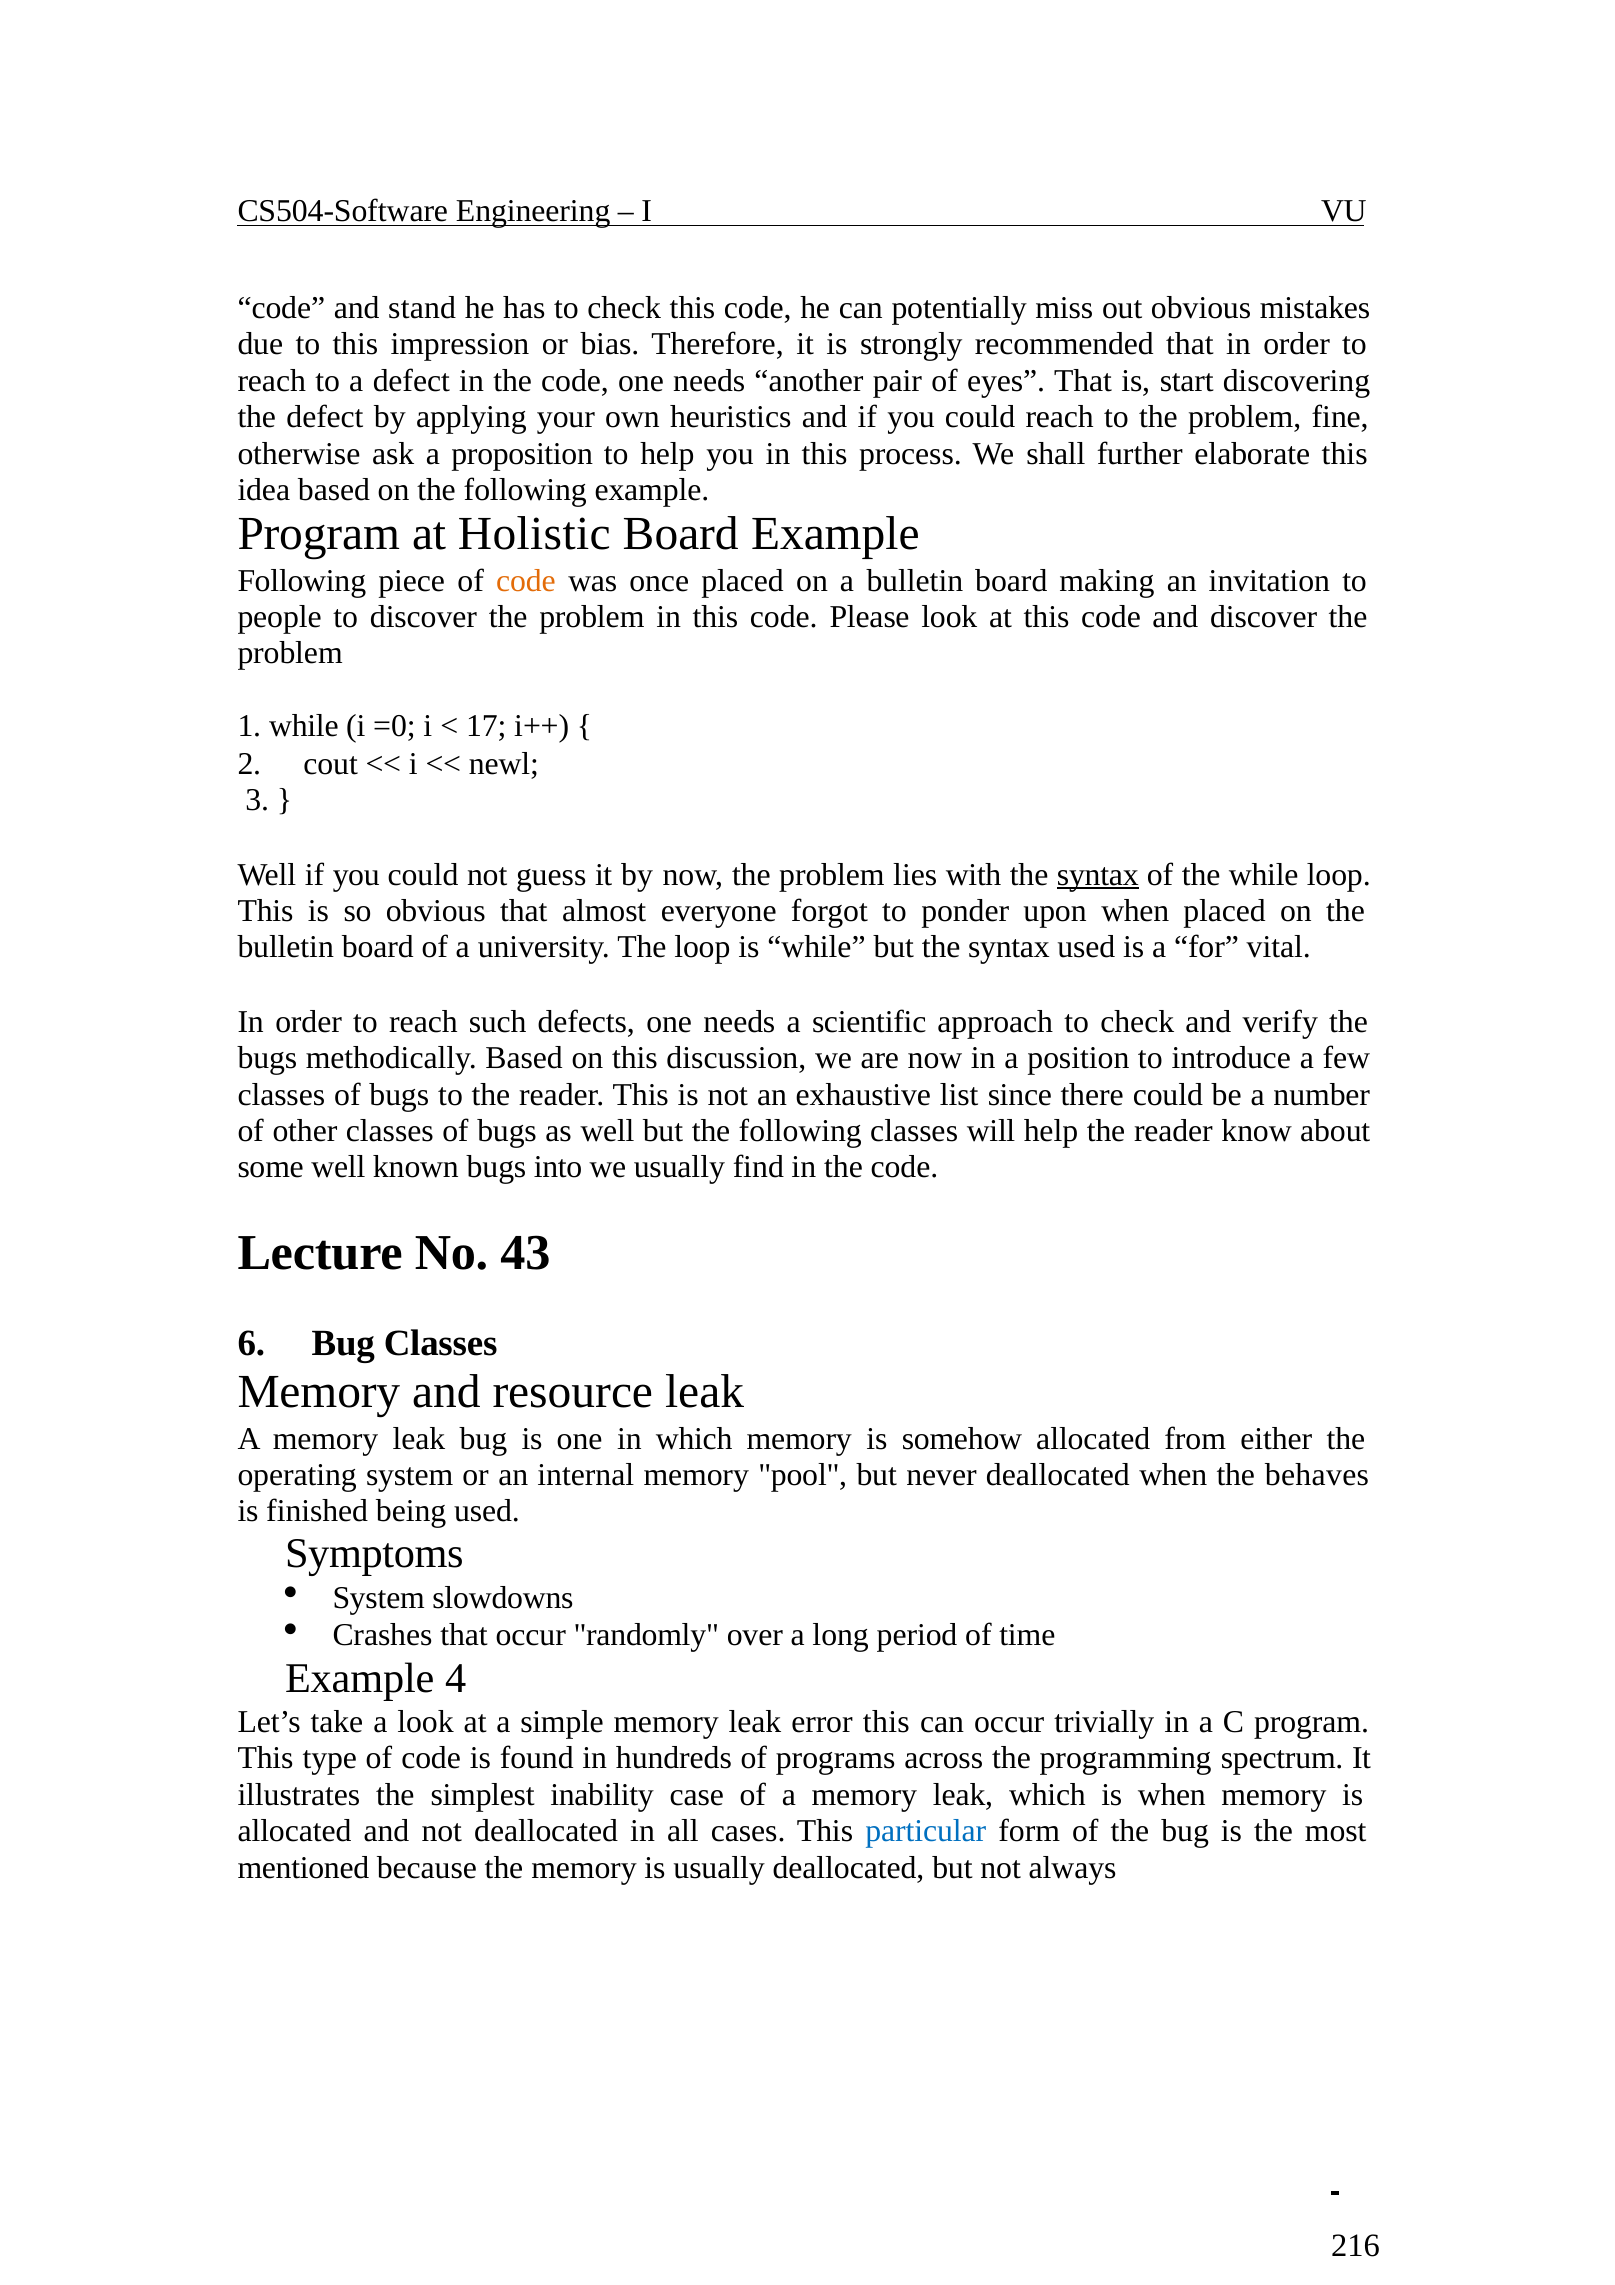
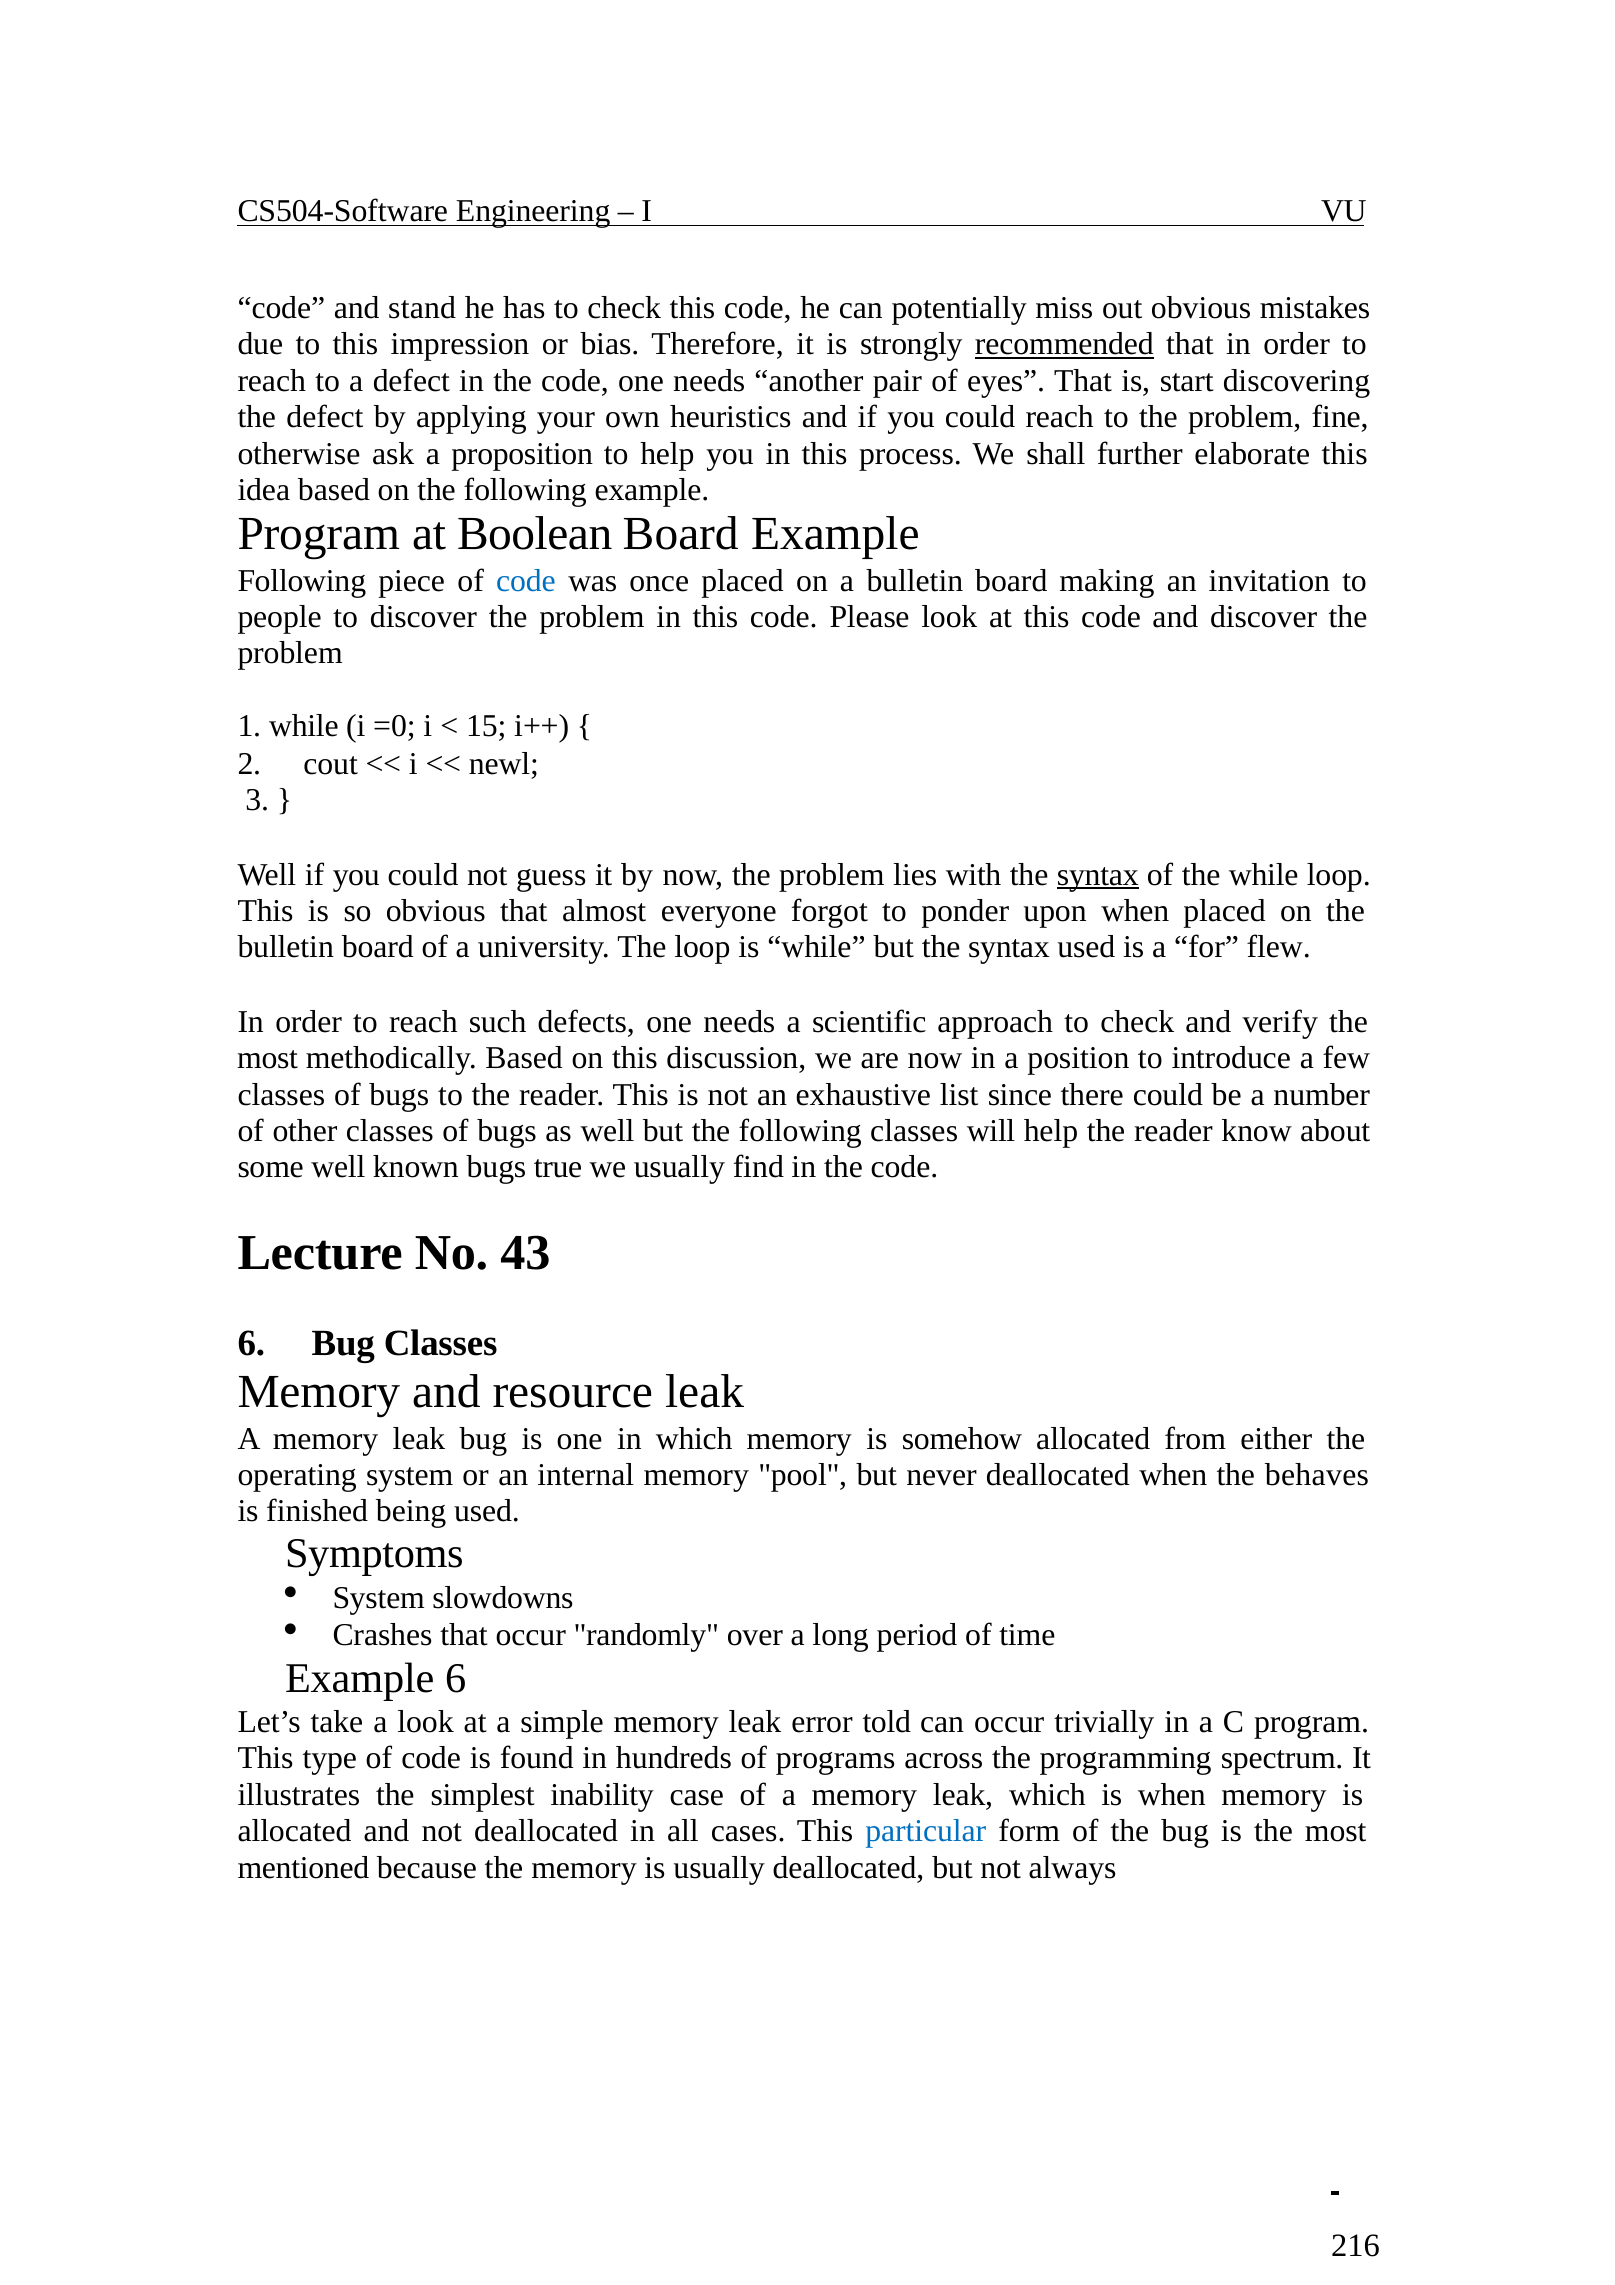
recommended underline: none -> present (1064, 344)
Holistic: Holistic -> Boolean (535, 534)
code colour: orange -> blue (526, 581)
17: 17 -> 15 (486, 726)
vital: vital -> flew (1279, 948)
bugs: bugs -> most (268, 1058)
into: into -> true (558, 1168)
Example 4: 4 -> 6 (456, 1679)
error this: this -> told (887, 1722)
